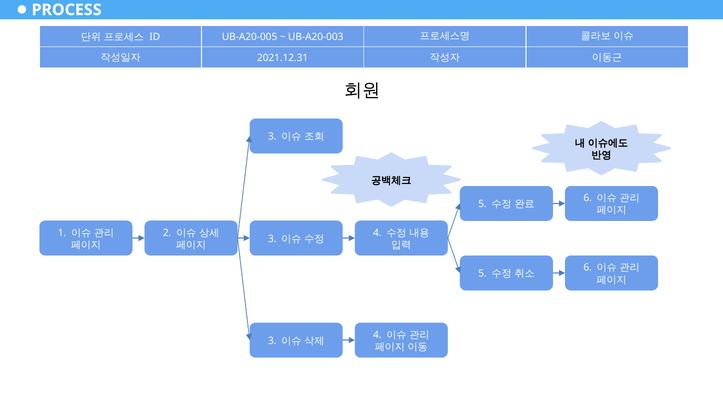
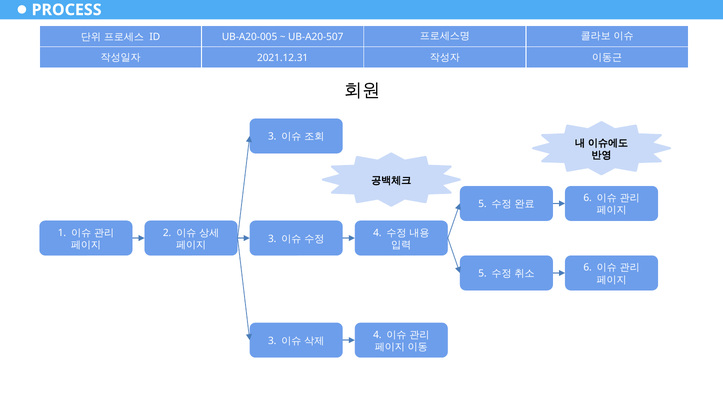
UB-A20-003: UB-A20-003 -> UB-A20-507 (316, 37)
